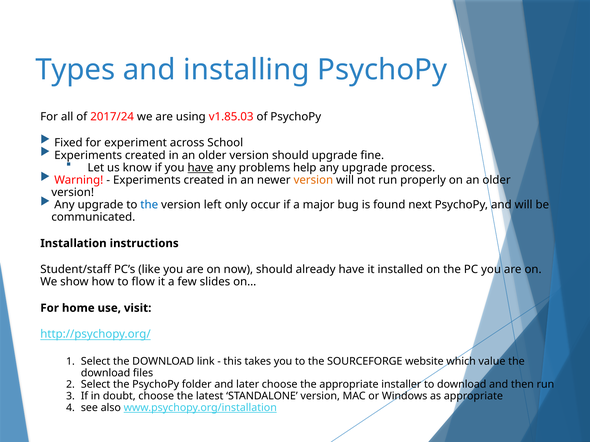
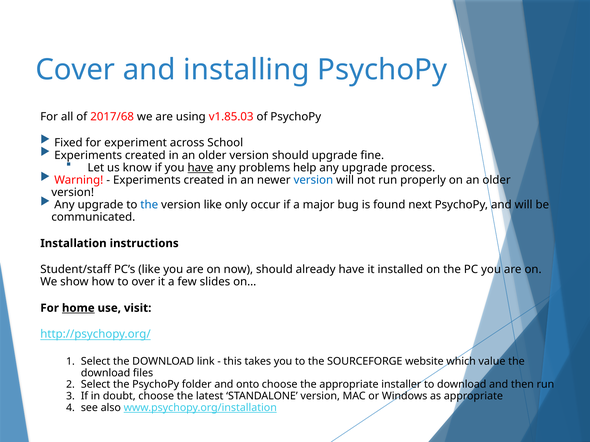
Types: Types -> Cover (75, 70)
2017/24: 2017/24 -> 2017/68 (112, 117)
version colour: orange -> blue (313, 180)
version left: left -> like (213, 205)
flow: flow -> over (143, 282)
home underline: none -> present (78, 308)
later: later -> onto (248, 385)
